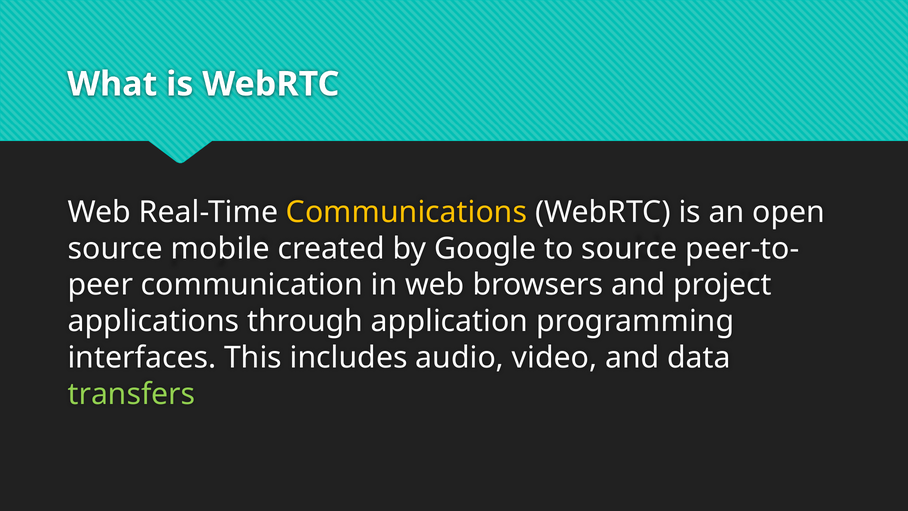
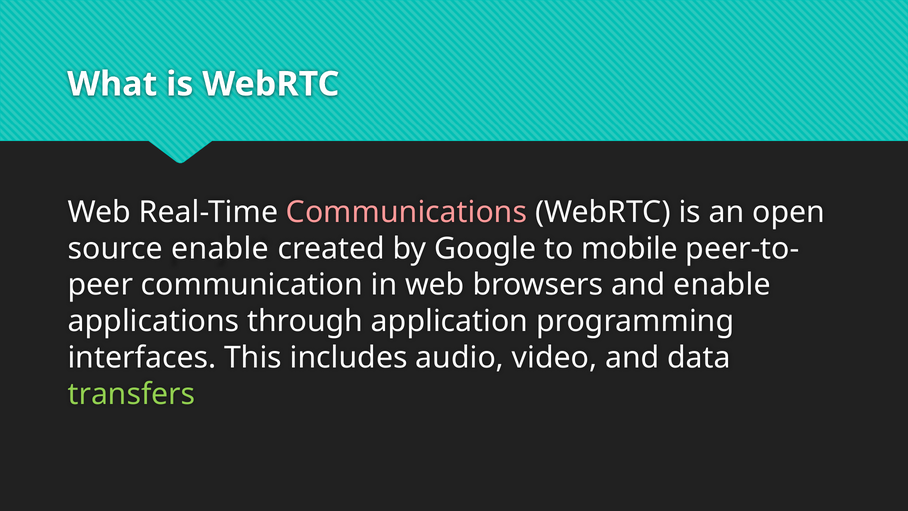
Communications colour: yellow -> pink (407, 212)
source mobile: mobile -> enable (220, 248)
to source: source -> mobile (630, 248)
and project: project -> enable (722, 285)
